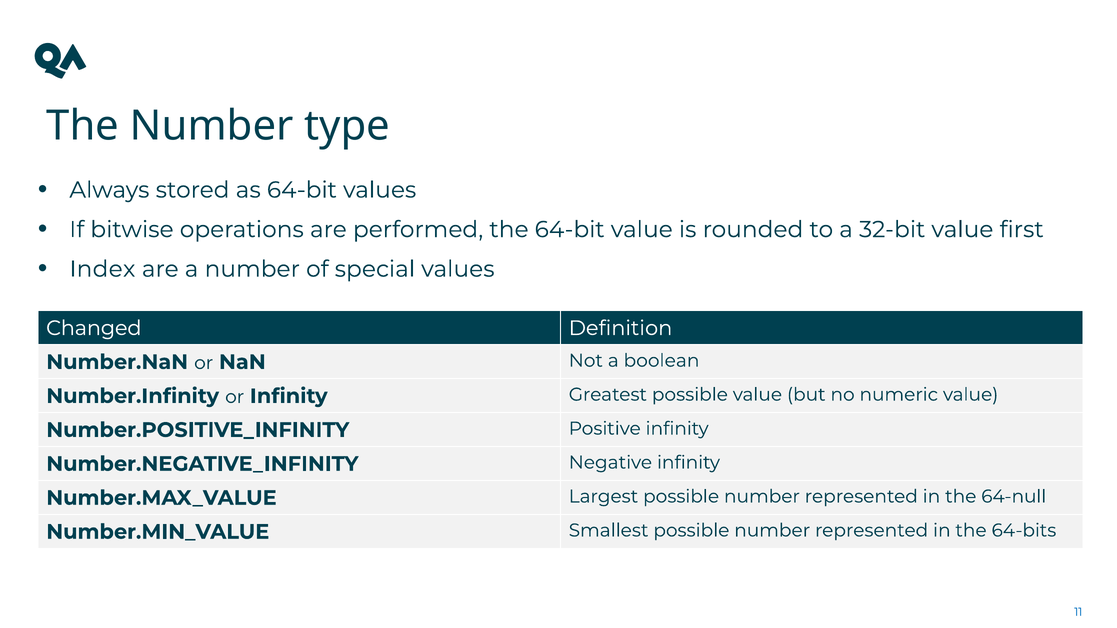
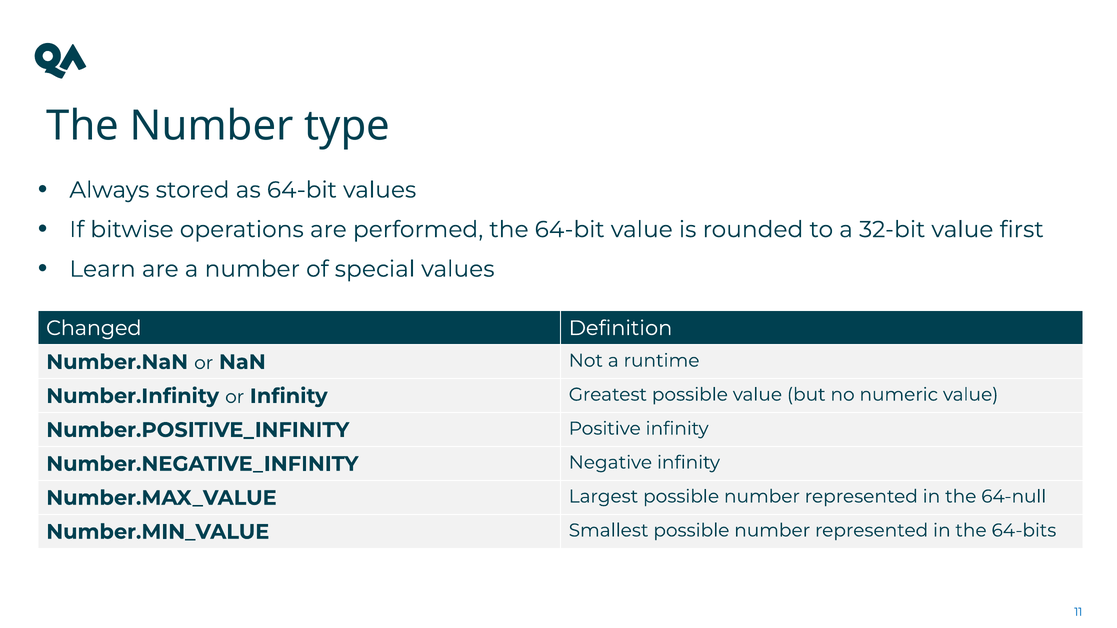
Index: Index -> Learn (103, 269)
boolean: boolean -> runtime (662, 361)
